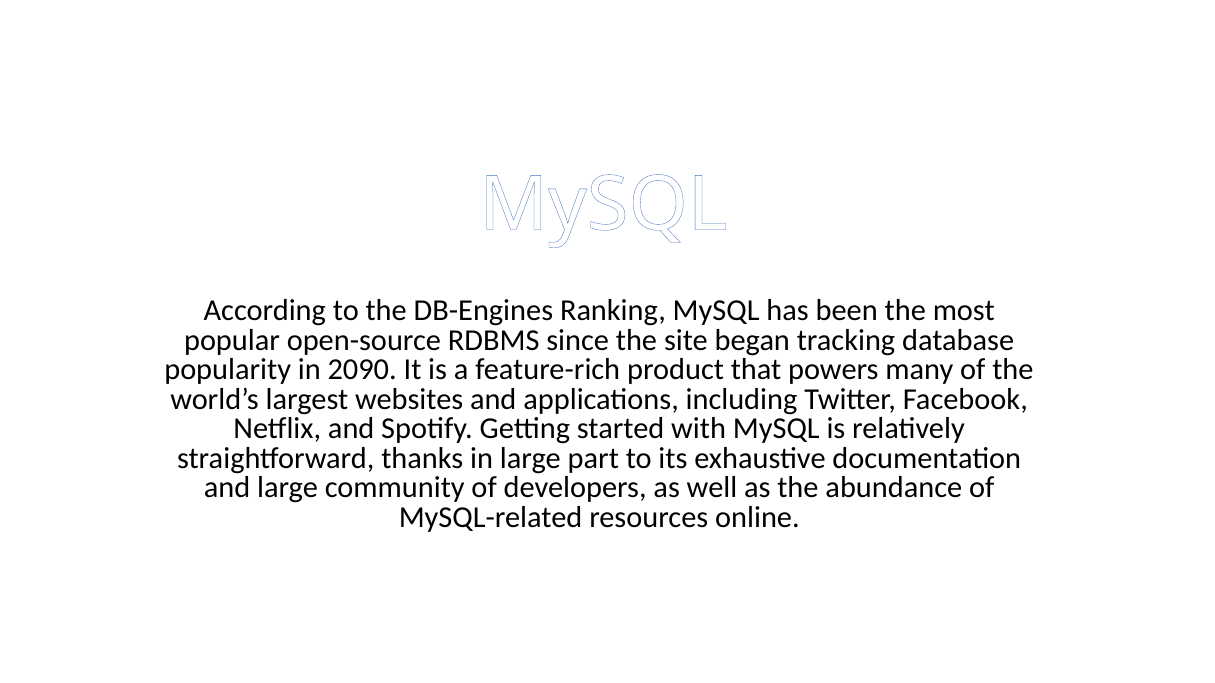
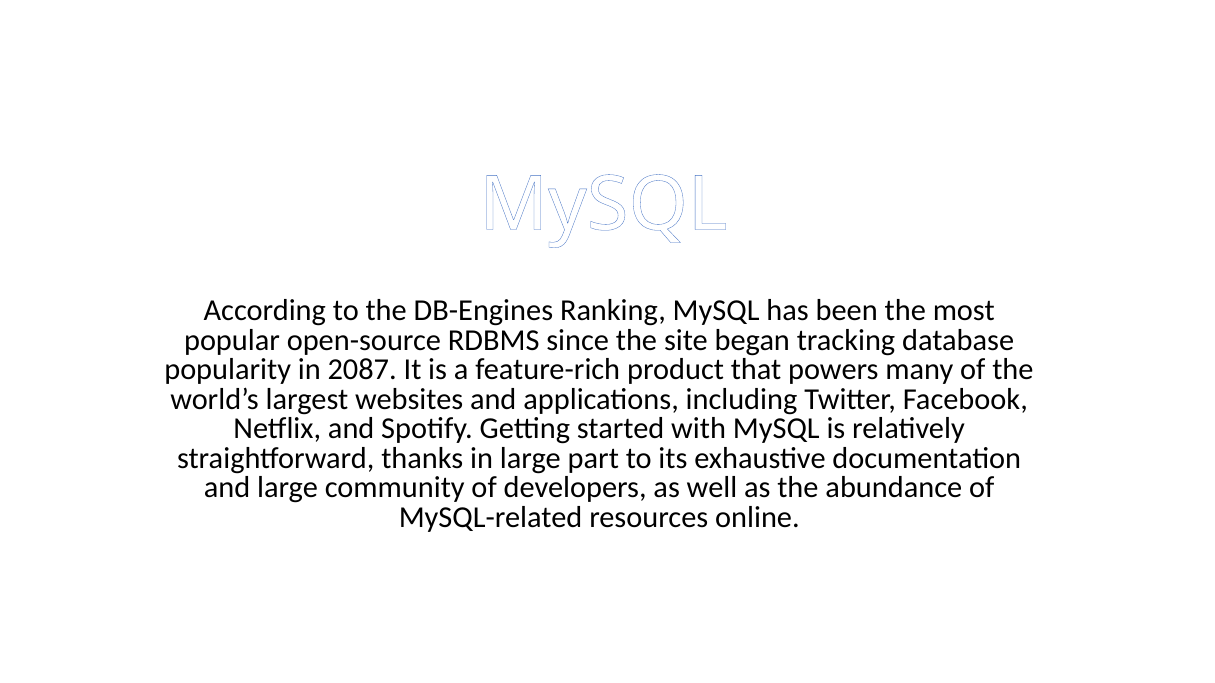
2090: 2090 -> 2087 (362, 370)
